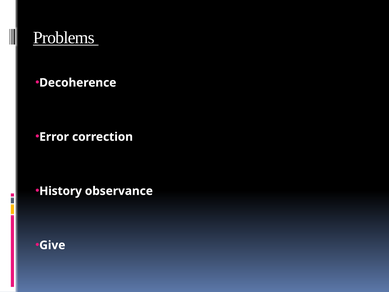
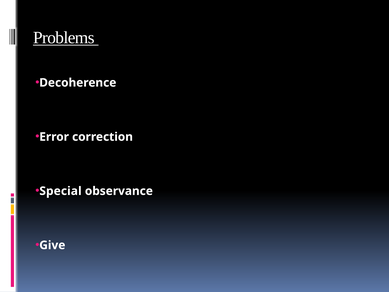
History: History -> Special (60, 191)
